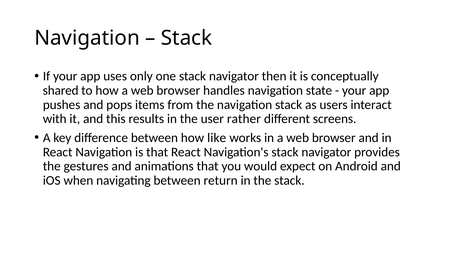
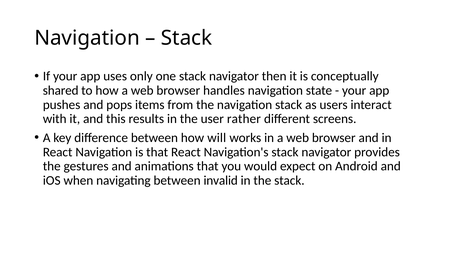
like: like -> will (217, 138)
return: return -> invalid (221, 180)
